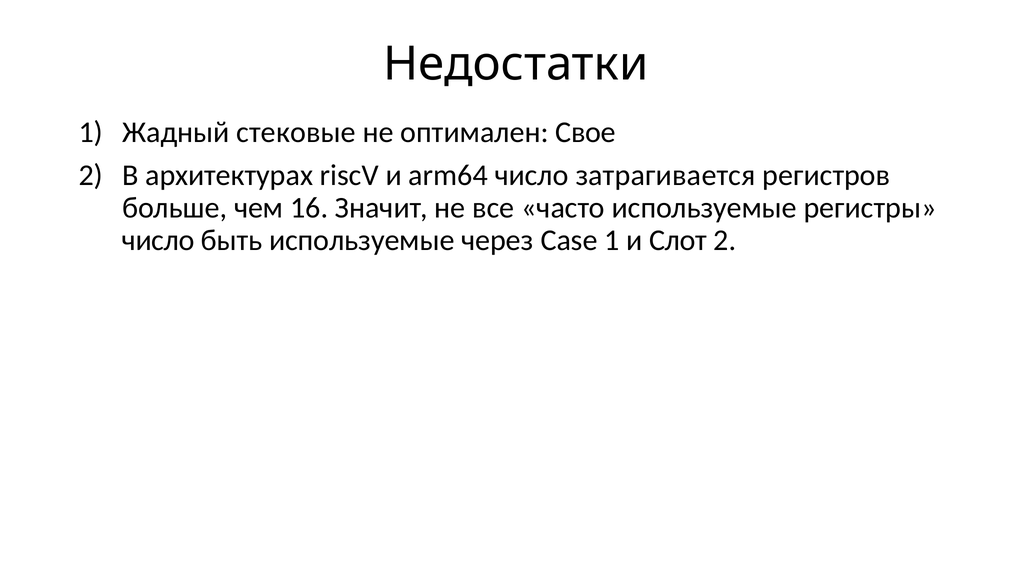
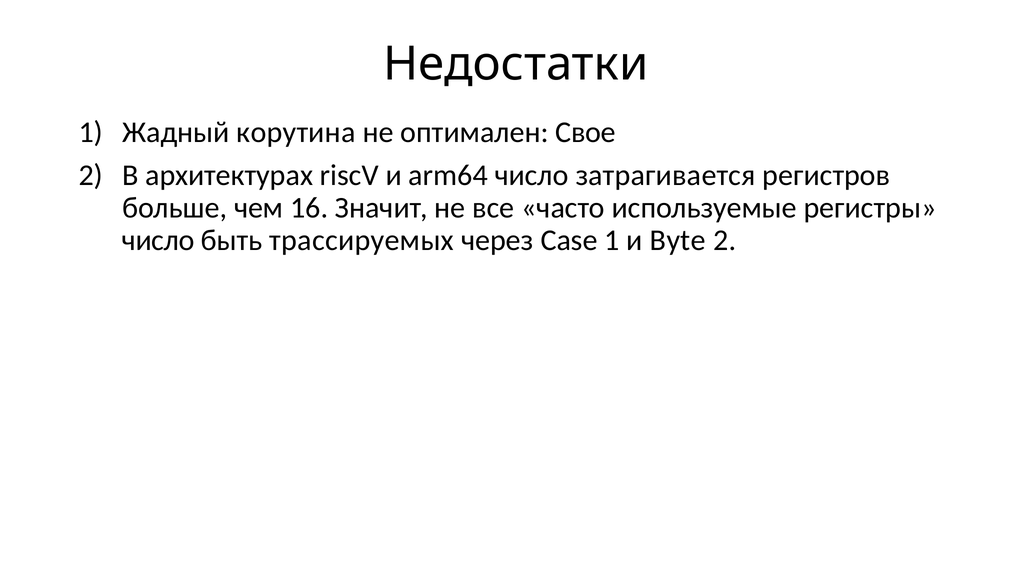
стековые: стековые -> корутина (296, 132)
быть используемые: используемые -> трассируемых (362, 240)
Слот: Слот -> Byte (678, 240)
